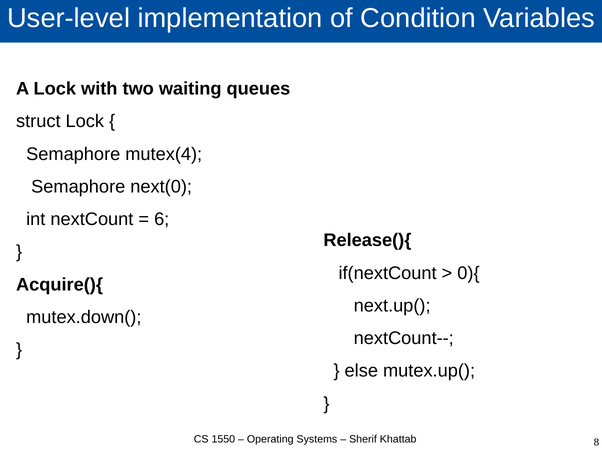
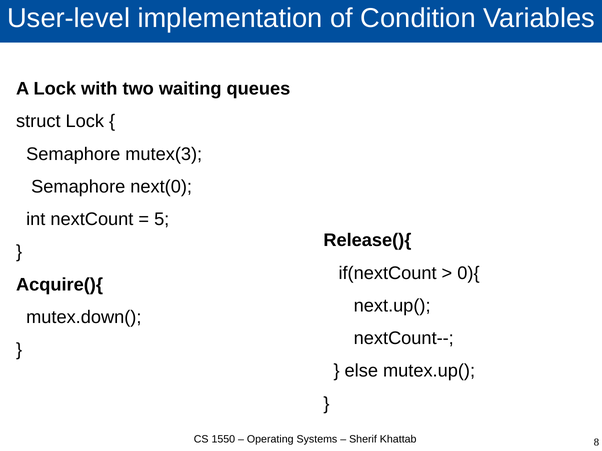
mutex(4: mutex(4 -> mutex(3 (164, 154)
6: 6 -> 5 (162, 220)
